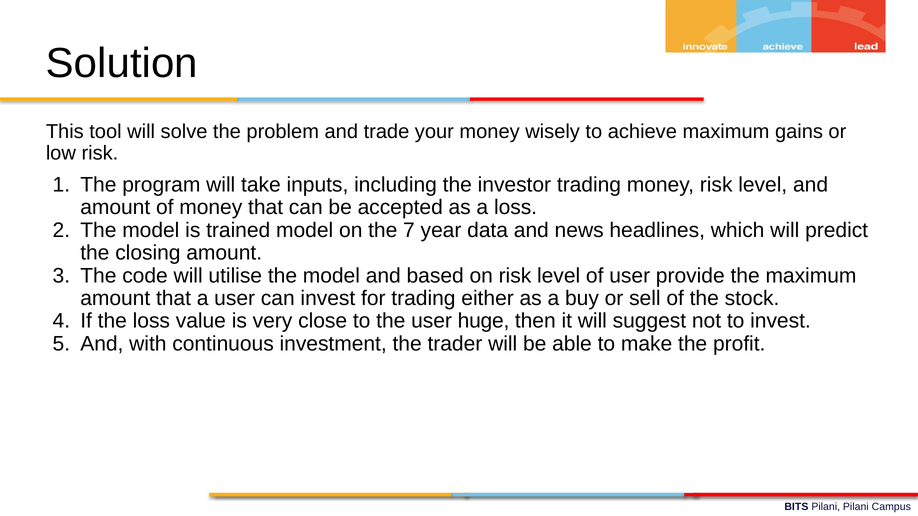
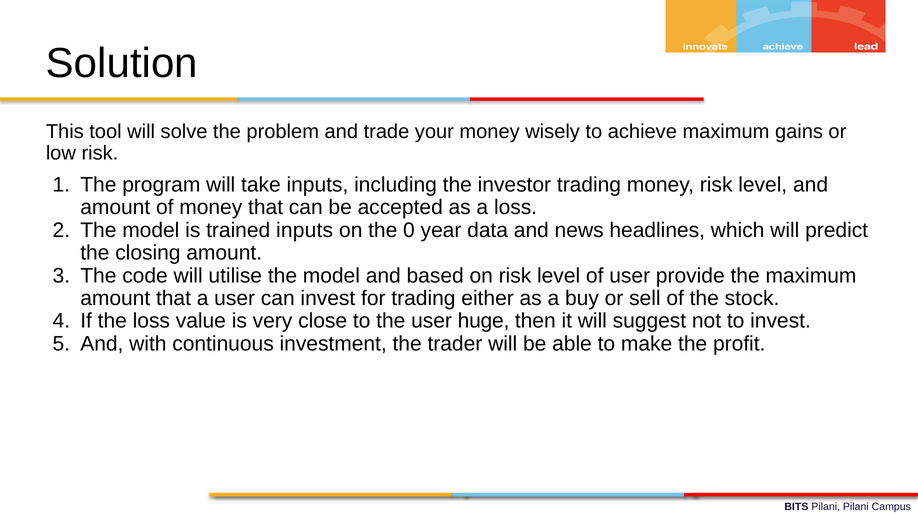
trained model: model -> inputs (305, 230)
7: 7 -> 0 (409, 230)
